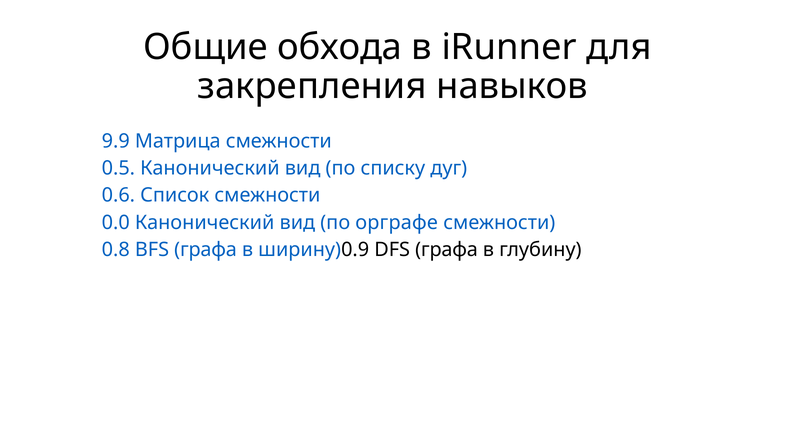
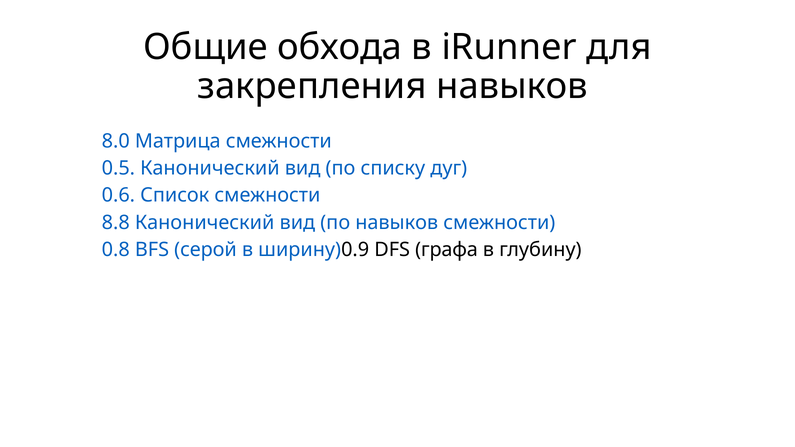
9.9: 9.9 -> 8.0 (116, 141)
0.0: 0.0 -> 8.8 (116, 223)
по орграфе: орграфе -> навыков (397, 223)
BFS графа: графа -> серой (206, 250)
